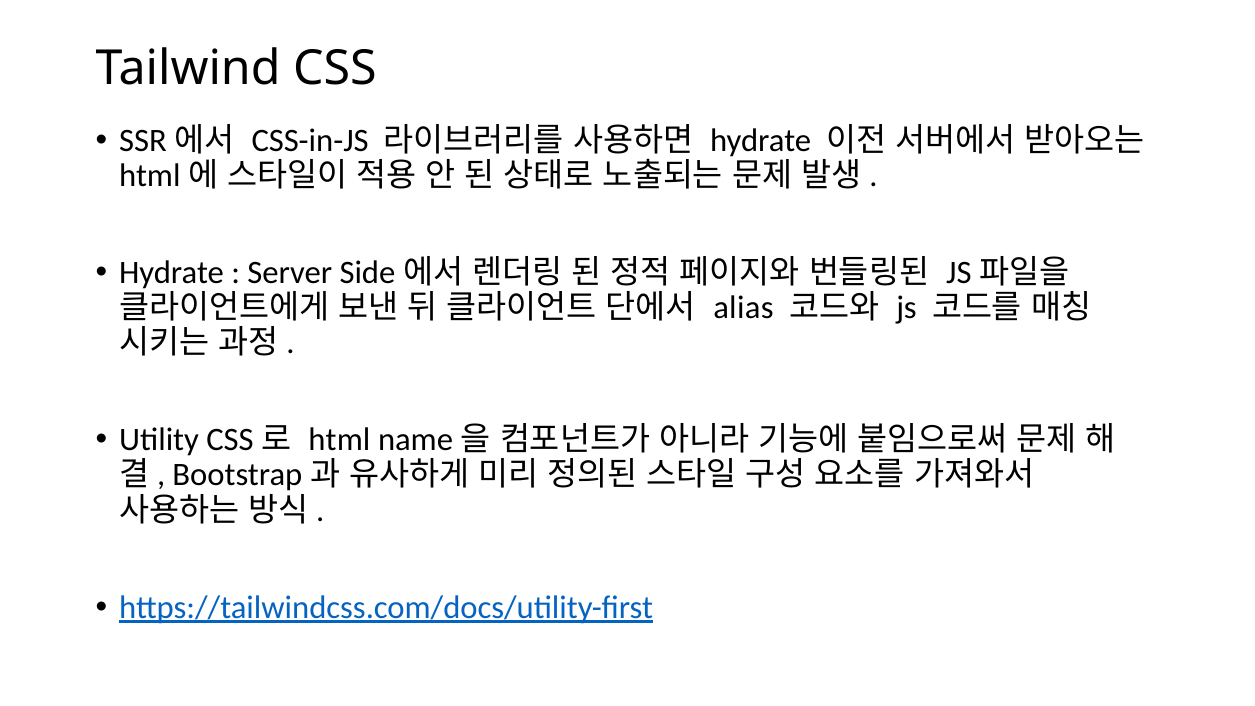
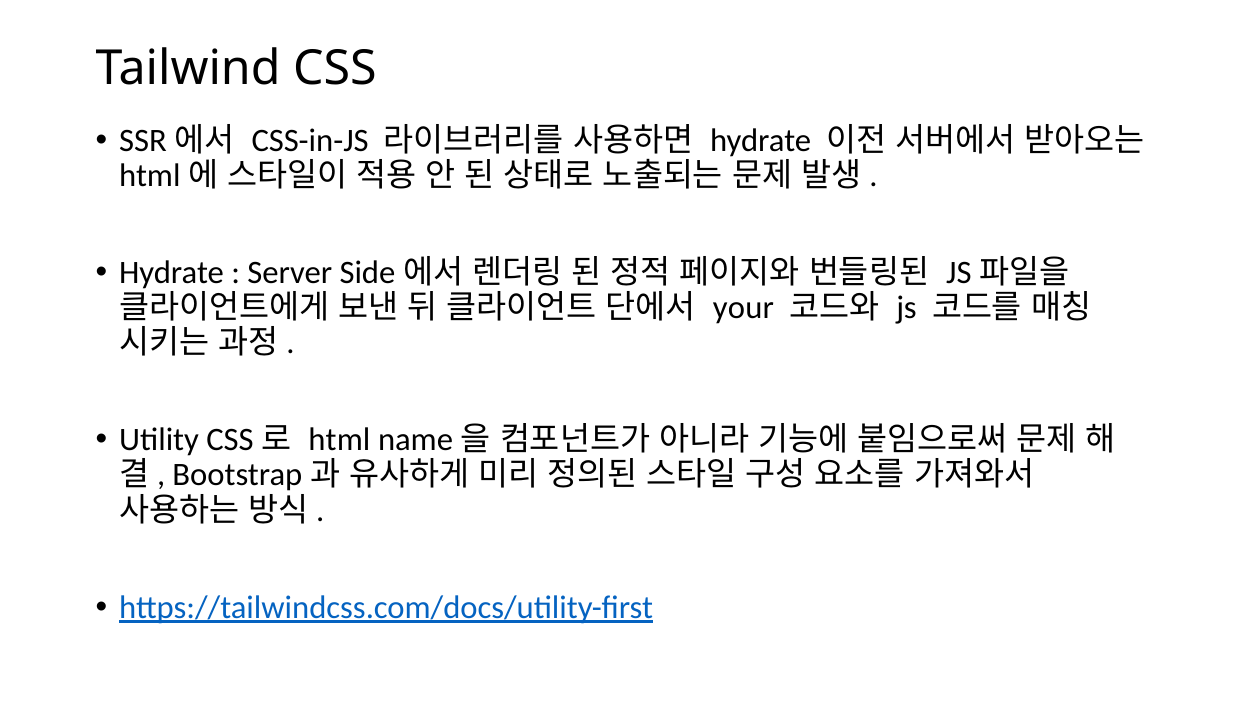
alias: alias -> your (744, 308)
